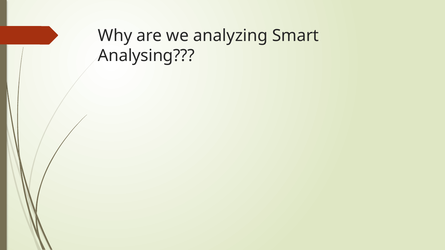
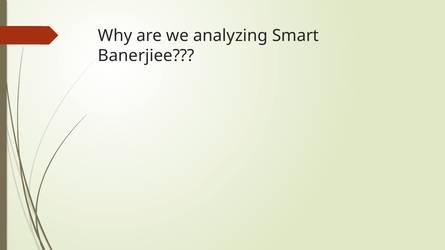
Analysing: Analysing -> Banerjiee (146, 56)
